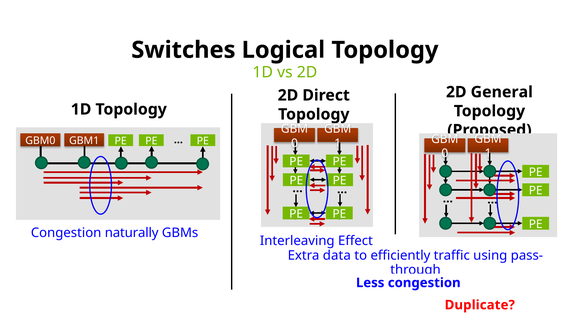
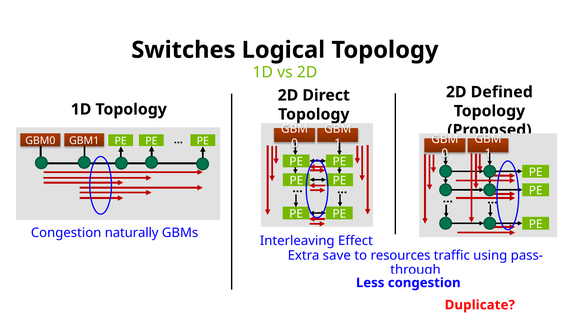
General: General -> Defined (502, 92)
data: data -> save (337, 255)
efficiently: efficiently -> resources (401, 255)
